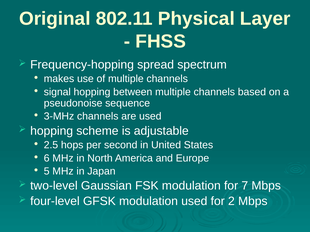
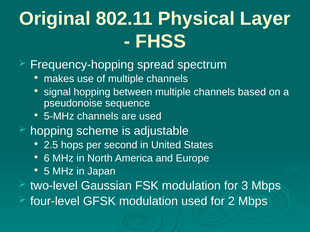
3-MHz: 3-MHz -> 5-MHz (59, 117)
7: 7 -> 3 (245, 186)
